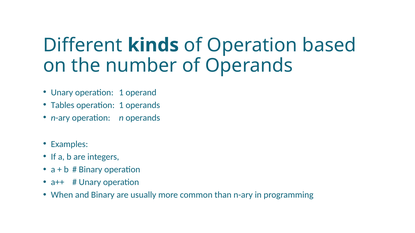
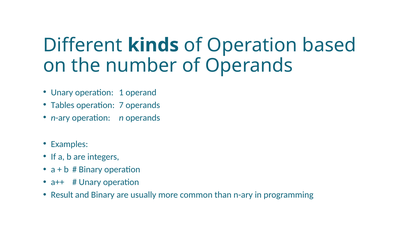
1: 1 -> 7 (121, 105)
When: When -> Result (62, 195)
